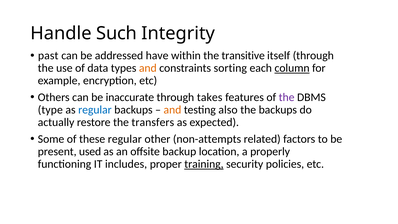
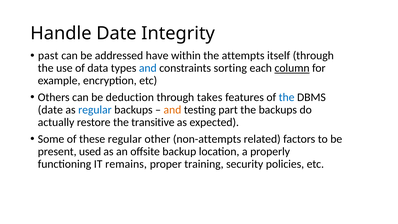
Handle Such: Such -> Date (116, 33)
transitive: transitive -> attempts (243, 56)
and colour: orange -> blue (148, 68)
inaccurate: inaccurate -> deduction (130, 97)
the colour: purple -> blue (287, 97)
type: type -> date (50, 110)
also: also -> part (228, 110)
transfers: transfers -> transitive (153, 122)
includes: includes -> remains (126, 164)
training underline: present -> none (204, 164)
